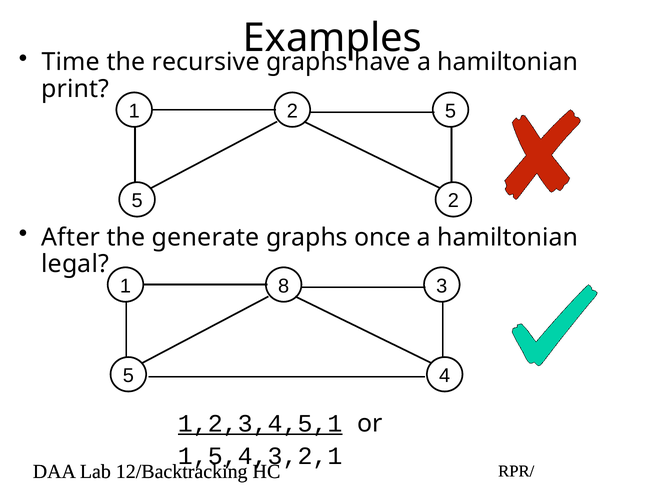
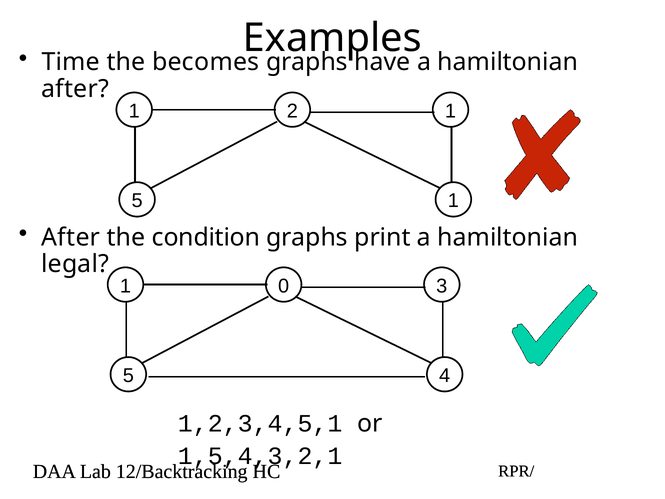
recursive: recursive -> becomes (206, 62)
print: print -> after (75, 89)
2 5: 5 -> 1 (451, 111)
5 2: 2 -> 1 (453, 201)
generate: generate -> condition (206, 237)
once: once -> print (382, 237)
8: 8 -> 0 (284, 286)
1,2,3,4,5,1 underline: present -> none (260, 423)
